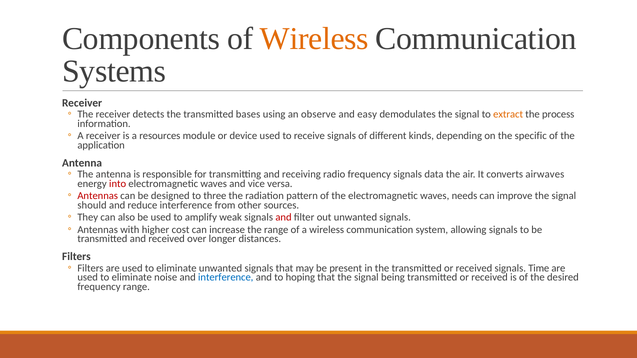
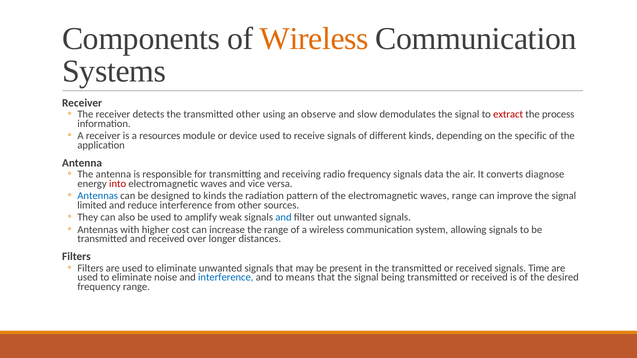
transmitted bases: bases -> other (248, 115)
easy: easy -> slow (367, 115)
extract colour: orange -> red (508, 115)
airwaves: airwaves -> diagnose (545, 175)
Antennas colour: red -> blue (98, 196)
to three: three -> kinds (215, 196)
waves needs: needs -> range (464, 196)
should: should -> limited (92, 205)
and colour: red -> blue (284, 218)
hoping: hoping -> means (300, 278)
